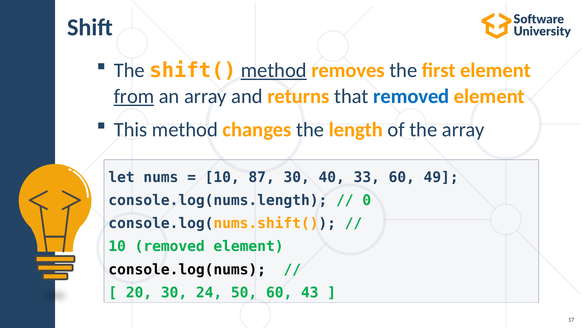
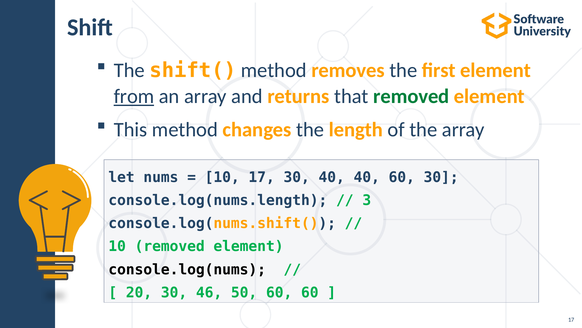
method underline: present -> none (274, 70)
removed colour: blue -> green (411, 96)
10 87: 87 -> 17 (262, 177)
40 33: 33 -> 40 (367, 177)
60 49: 49 -> 30 (441, 177)
0: 0 -> 3 (367, 200)
24: 24 -> 46 (209, 292)
60 43: 43 -> 60 (310, 292)
